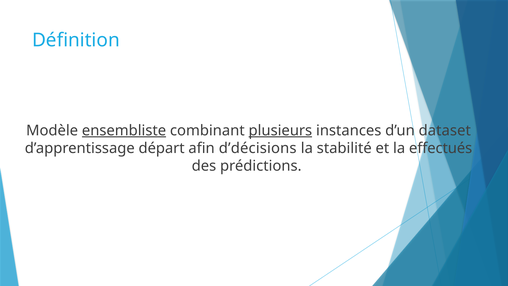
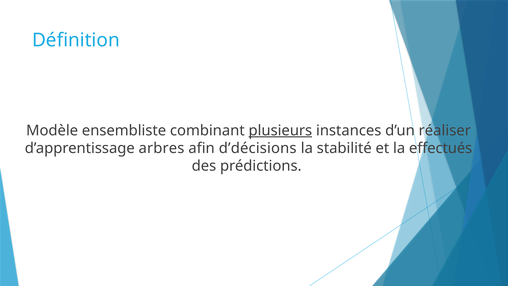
ensembliste underline: present -> none (124, 130)
dataset: dataset -> réaliser (445, 130)
départ: départ -> arbres (161, 148)
